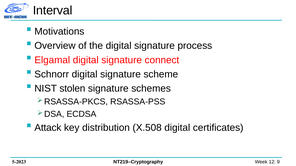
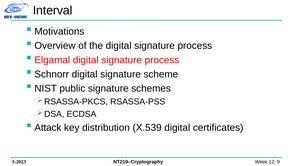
Elgamal digital signature connect: connect -> process (162, 60)
stolen: stolen -> public (72, 89)
X.508: X.508 -> X.539 (147, 128)
